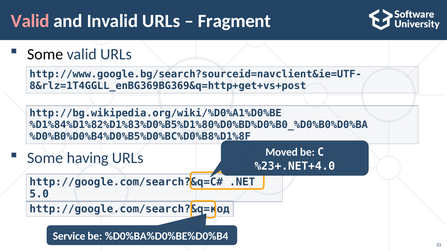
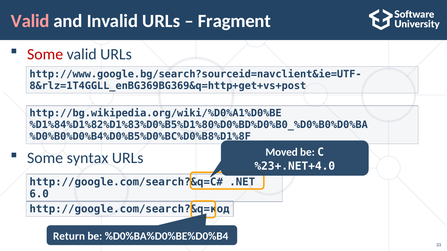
Some colour: black -> red (45, 54)
having: having -> syntax (87, 158)
5.0: 5.0 -> 6.0 (39, 194)
Service: Service -> Return (69, 237)
